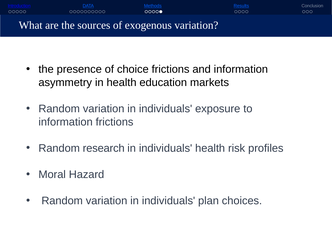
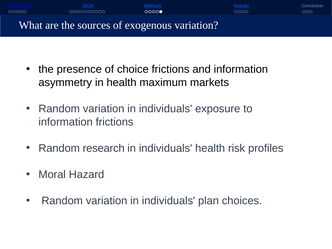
education: education -> maximum (163, 83)
